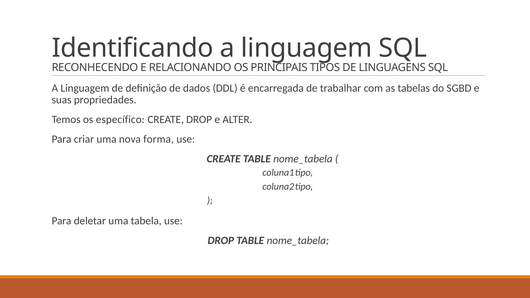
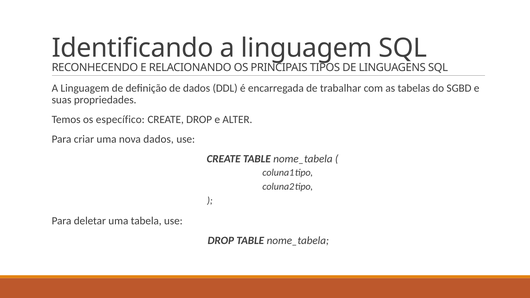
nova forma: forma -> dados (159, 139)
